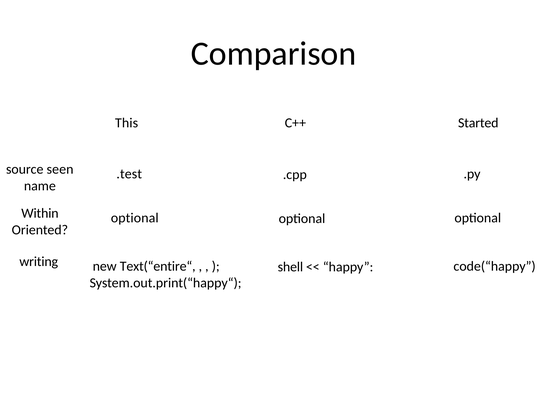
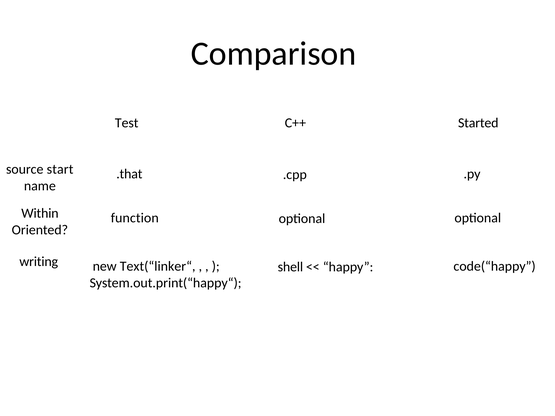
This: This -> Test (127, 123)
seen: seen -> start (60, 169)
.test: .test -> .that (129, 174)
optional: optional -> function (135, 218)
Text(“entire“: Text(“entire“ -> Text(“linker“ (158, 266)
